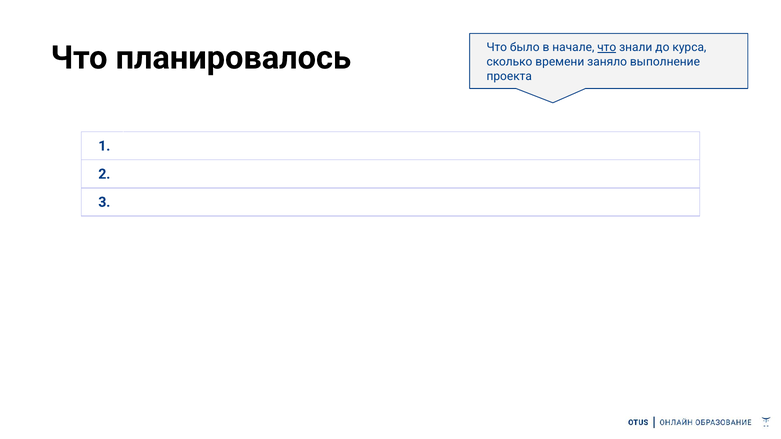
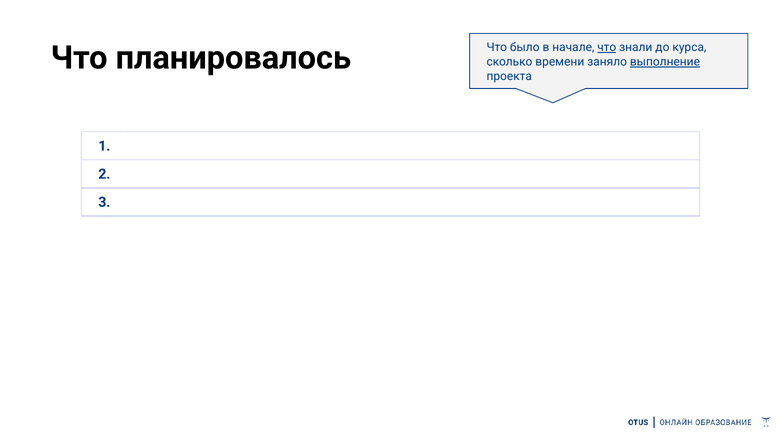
выполнение underline: none -> present (665, 62)
